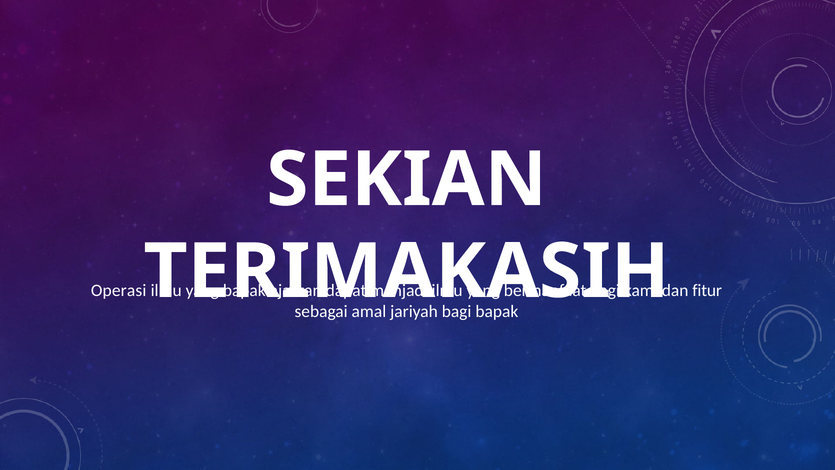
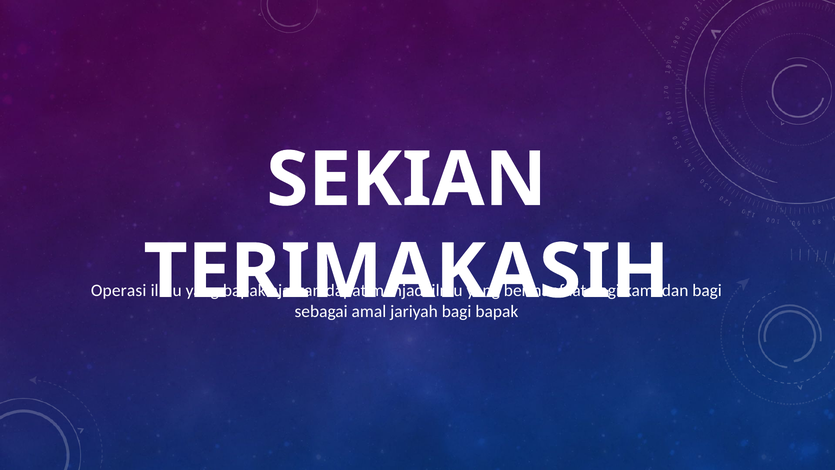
dan fitur: fitur -> bagi (707, 290)
